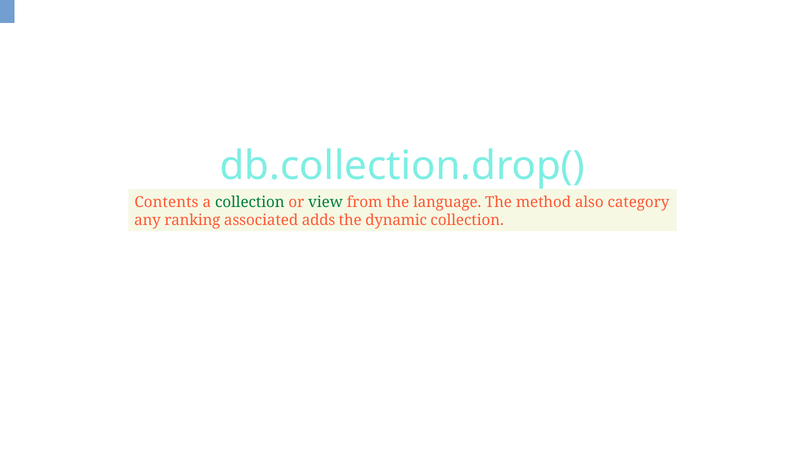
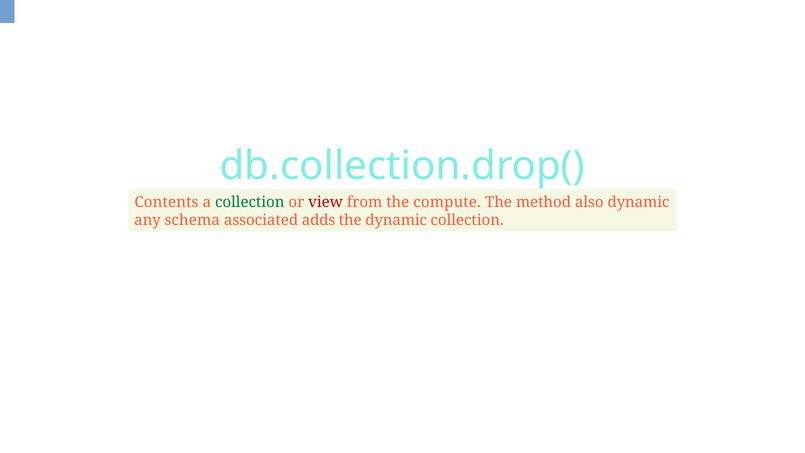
view colour: green -> red (326, 202)
language: language -> compute (447, 202)
also category: category -> dynamic (638, 202)
ranking: ranking -> schema (192, 220)
